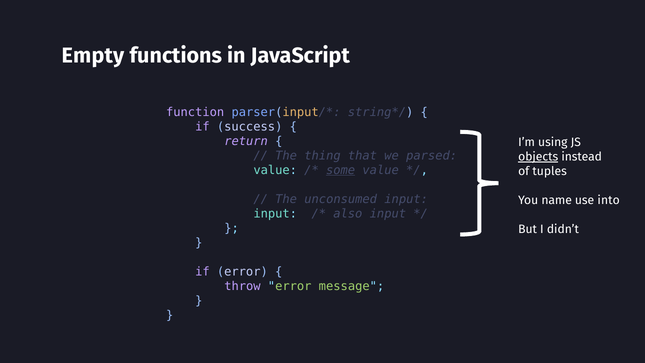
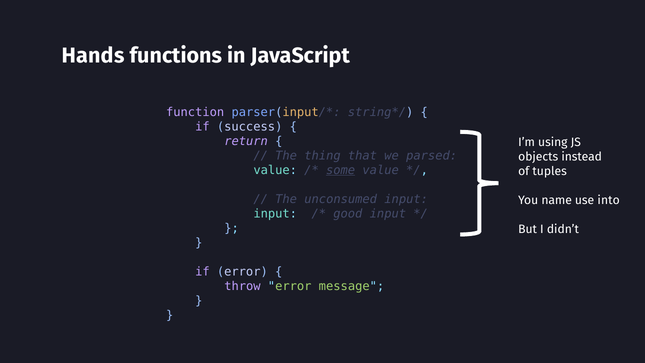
Empty: Empty -> Hands (93, 56)
objects underline: present -> none (538, 157)
also: also -> good (348, 214)
